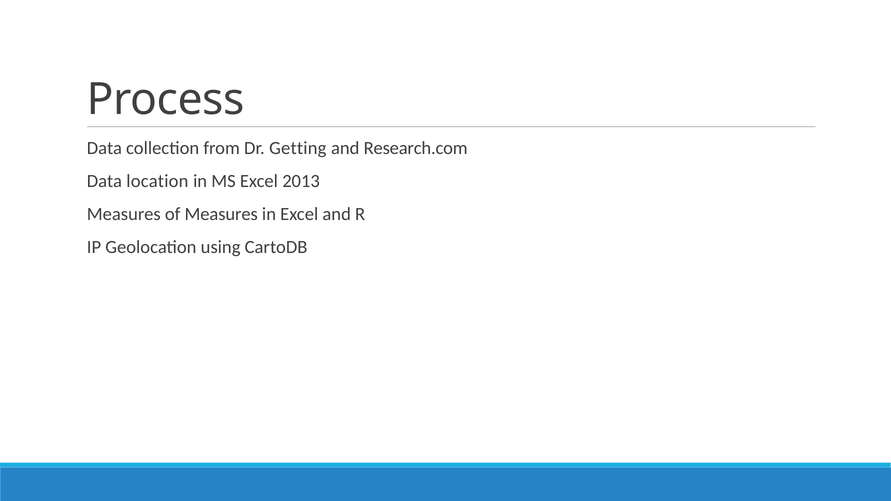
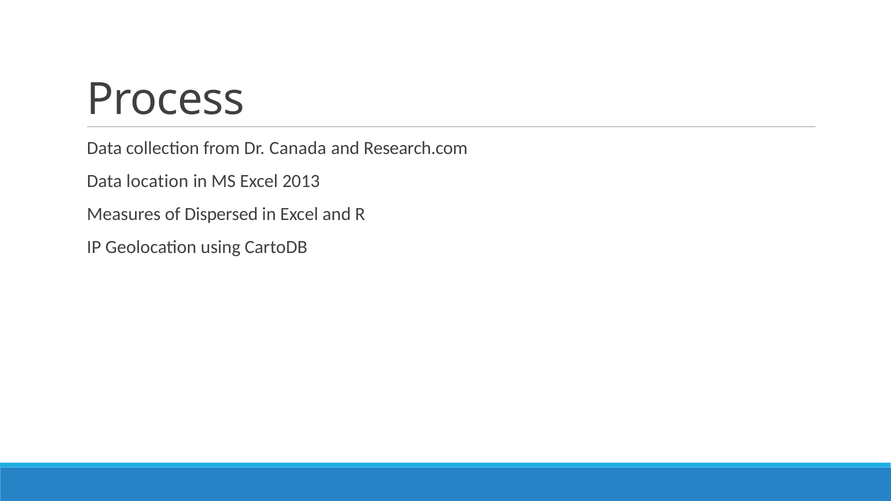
Getting: Getting -> Canada (298, 148)
of Measures: Measures -> Dispersed (221, 214)
